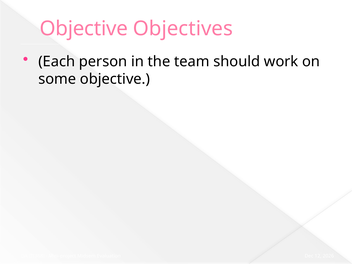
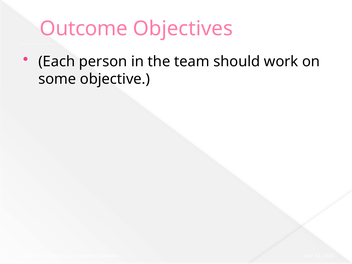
Objective: Objective -> Outcome (84, 29)
